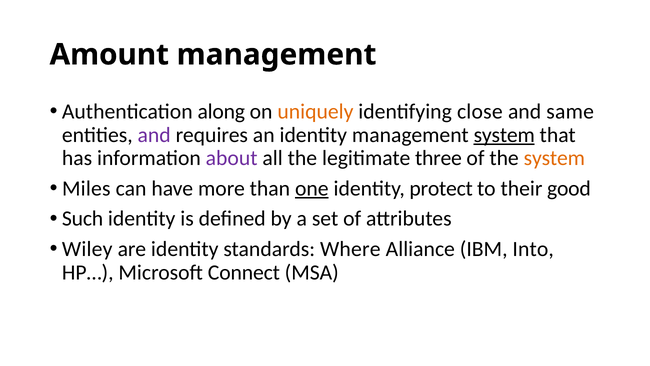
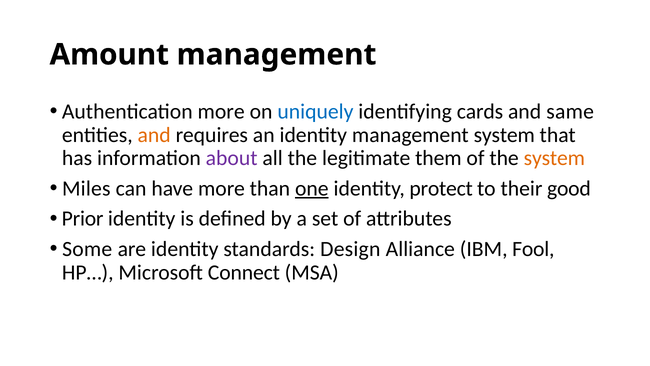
Authentication along: along -> more (221, 111)
uniquely colour: orange -> blue (315, 111)
close: close -> cards (480, 111)
and colour: purple -> orange (154, 135)
system underline: present -> none (504, 135)
three: three -> them (438, 158)
Such: Such -> Prior (83, 219)
Wiley: Wiley -> Some (87, 249)
Where: Where -> Design (350, 249)
Into: Into -> Fool (533, 249)
